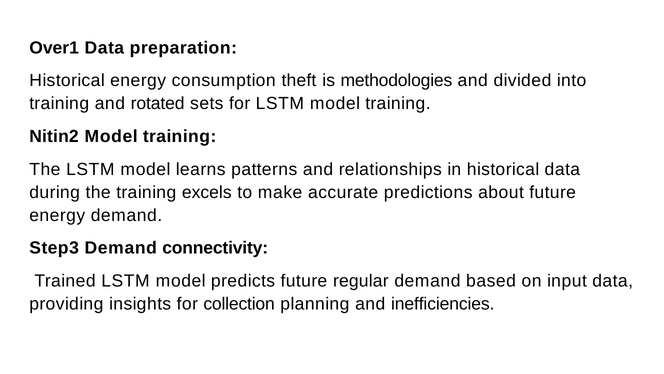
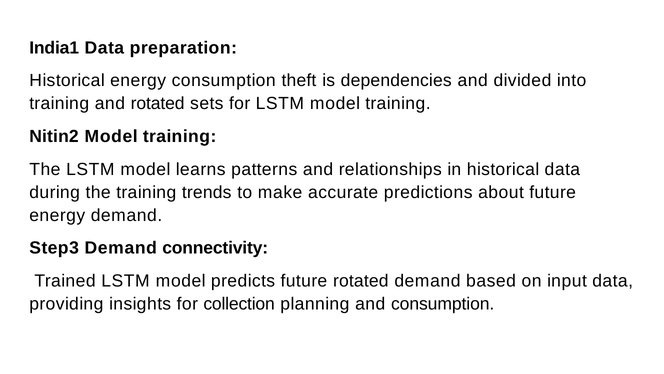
Over1: Over1 -> India1 (54, 48)
methodologies: methodologies -> dependencies (396, 81)
excels: excels -> trends (207, 192)
future regular: regular -> rotated (361, 281)
and inefficiencies: inefficiencies -> consumption (443, 304)
